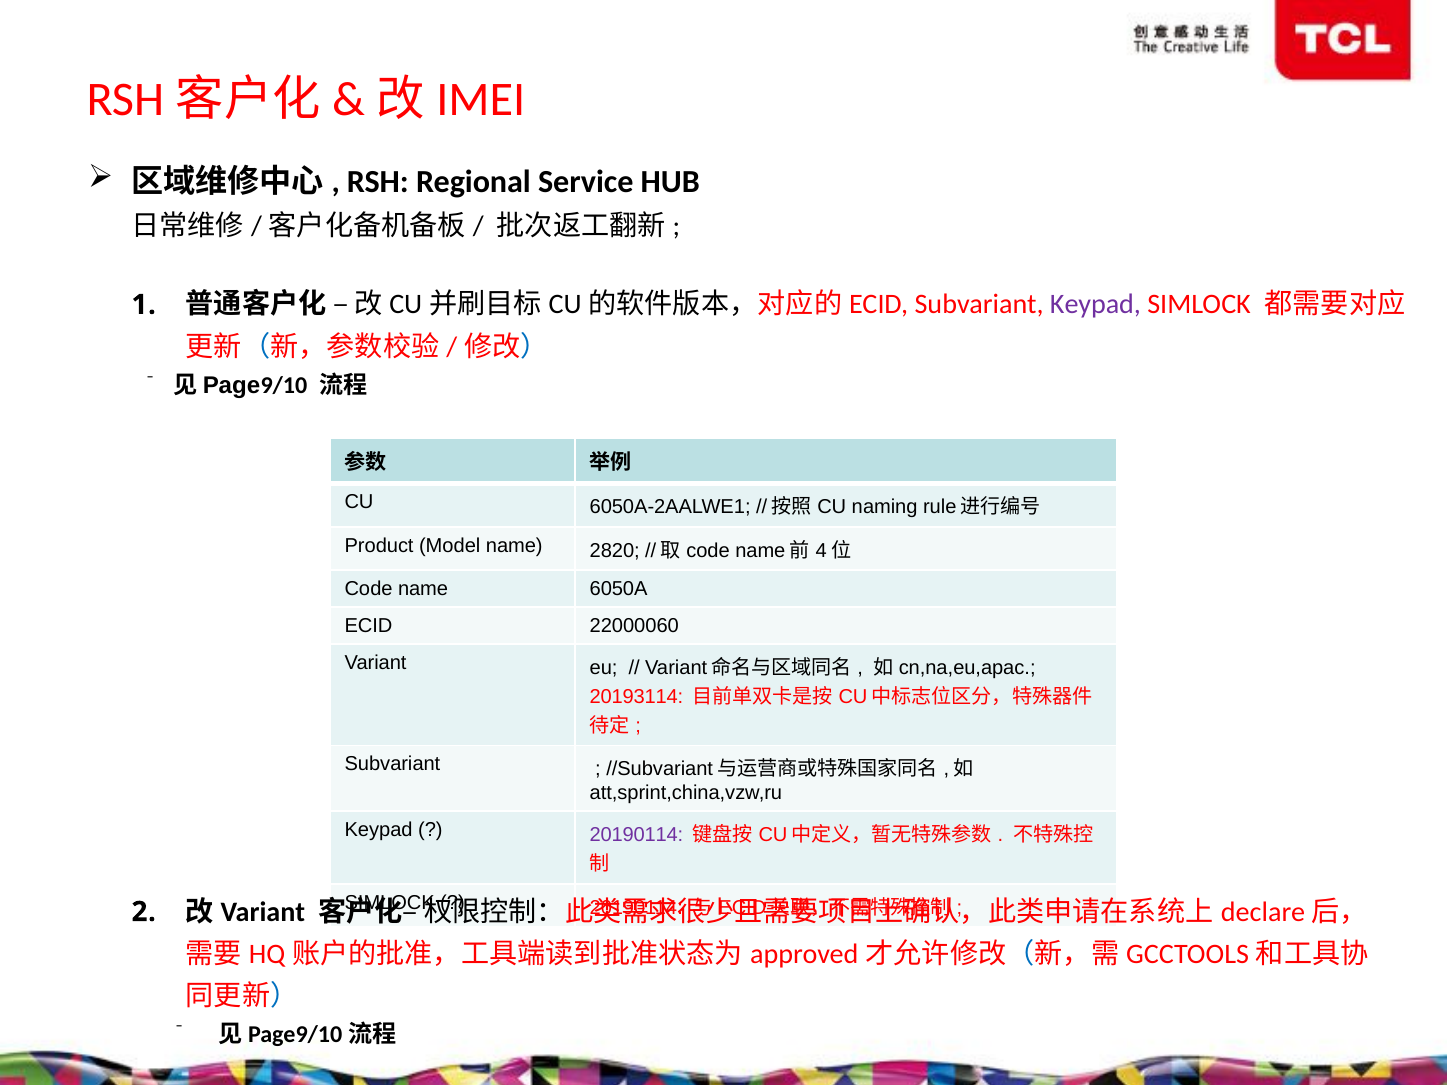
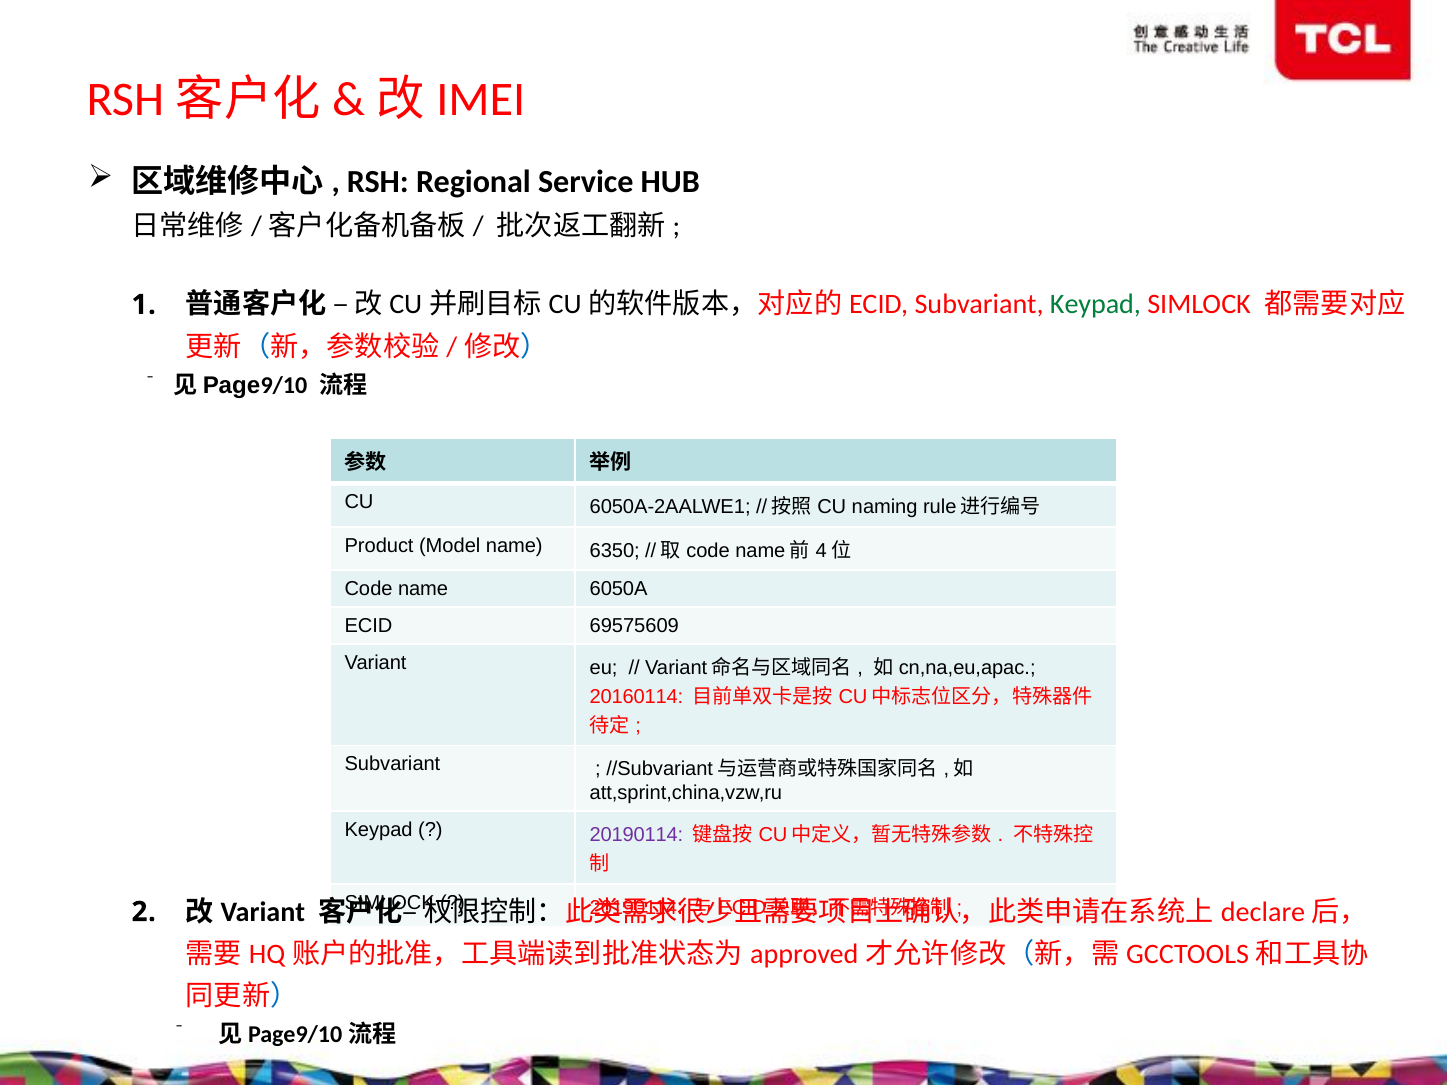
Keypad colour: purple -> green (1095, 305)
2820: 2820 -> 6350 (615, 551)
22000060: 22000060 -> 69575609 (634, 626)
20193114: 20193114 -> 20160114 (636, 697)
